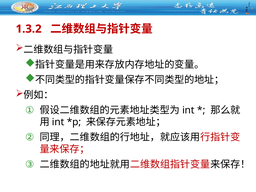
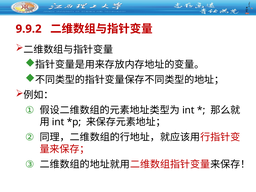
1.3.2: 1.3.2 -> 9.9.2 (29, 29)
